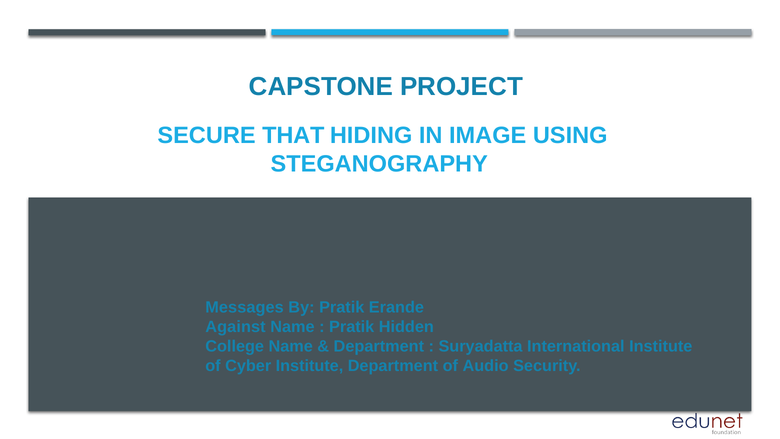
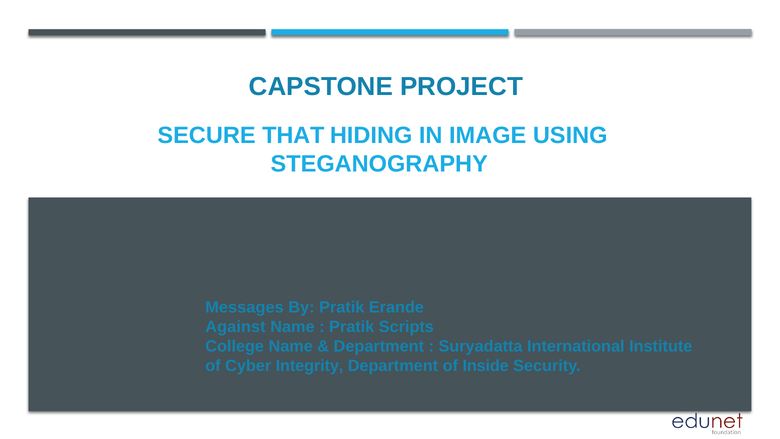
Hidden: Hidden -> Scripts (406, 327)
Cyber Institute: Institute -> Integrity (310, 366)
Audio: Audio -> Inside (486, 366)
